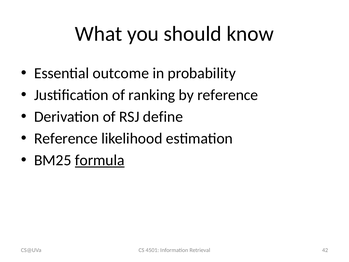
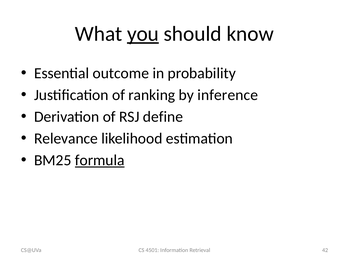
you underline: none -> present (143, 34)
by reference: reference -> inference (228, 95)
Reference: Reference -> Relevance (66, 138)
